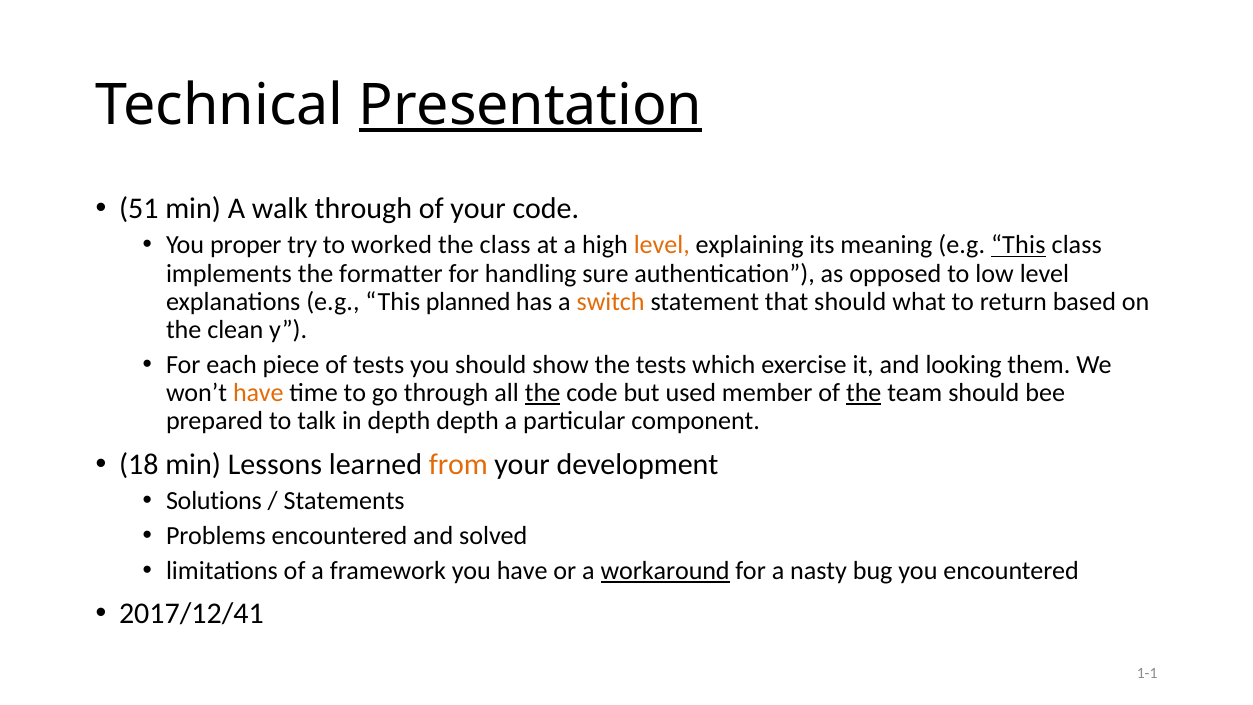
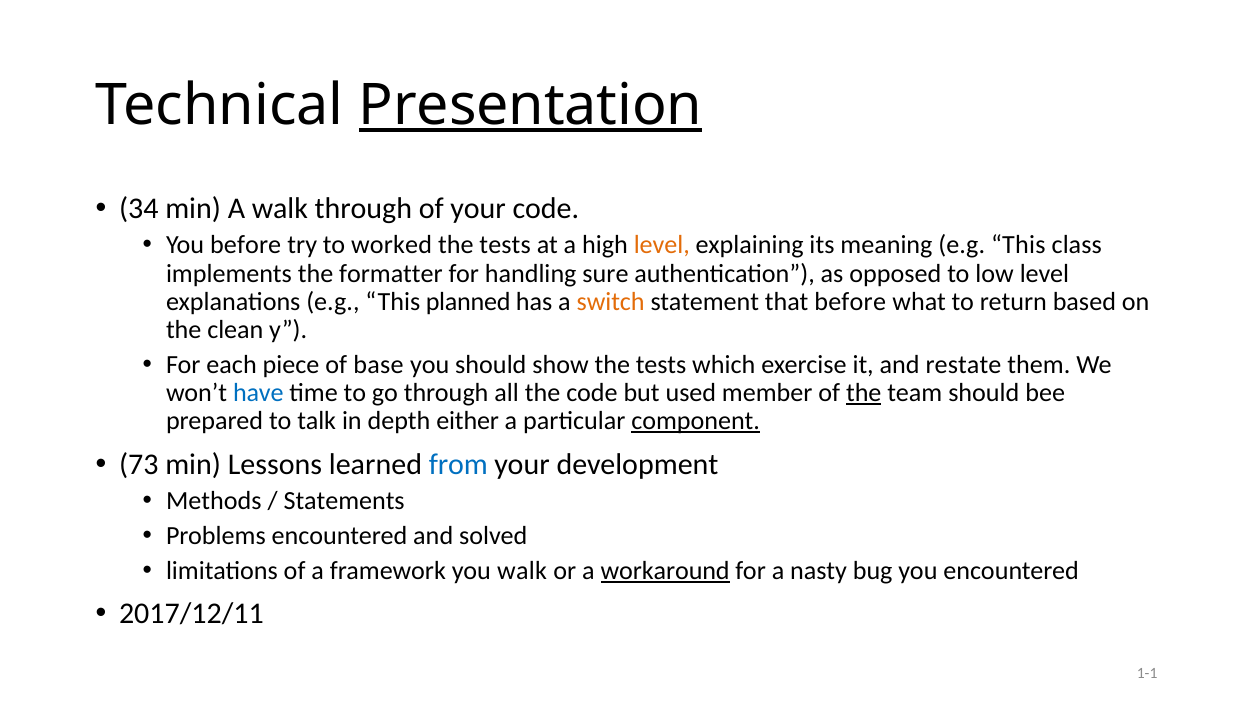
51: 51 -> 34 (139, 208)
You proper: proper -> before (246, 245)
class: class -> tests (505, 245)
This underline: present -> none (1018, 245)
that should: should -> before (850, 302)
of tests: tests -> base (379, 364)
looking: looking -> restate (963, 364)
have colour: orange -> blue (258, 393)
the underline: present -> none (543, 393)
depth depth: depth -> either (468, 421)
component underline: none -> present (696, 421)
18: 18 -> 73 (139, 464)
from colour: orange -> blue (458, 464)
Solutions: Solutions -> Methods (214, 501)
you have: have -> walk (522, 570)
2017/12/41: 2017/12/41 -> 2017/12/11 (191, 614)
